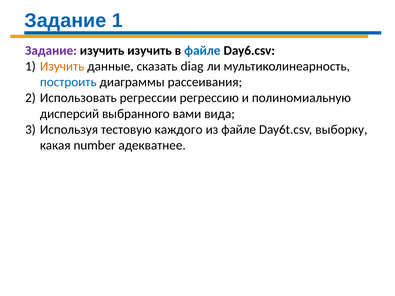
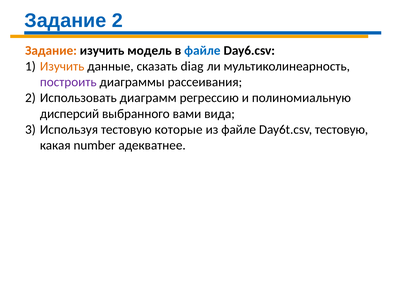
Задание 1: 1 -> 2 (117, 21)
Задание colour: purple -> orange (51, 51)
изучить изучить: изучить -> модель (149, 51)
построить colour: blue -> purple (68, 82)
регрессии: регрессии -> диаграмм (148, 98)
каждого: каждого -> которые (179, 130)
Day6t.csv выборку: выборку -> тестовую (342, 130)
